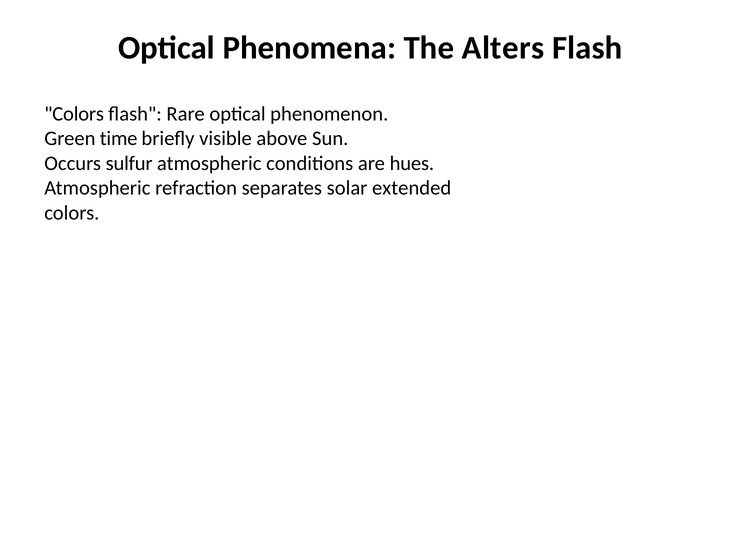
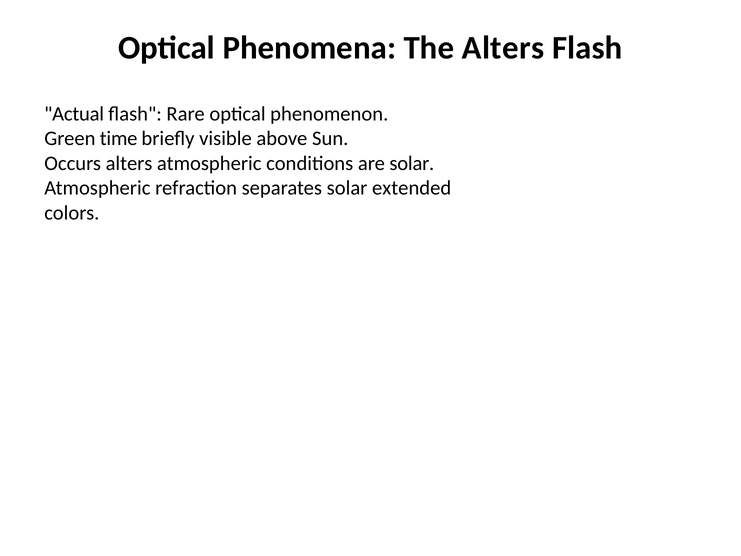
Colors: Colors -> Actual (74, 114)
Occurs sulfur: sulfur -> alters (129, 163)
are hues: hues -> solar (412, 163)
